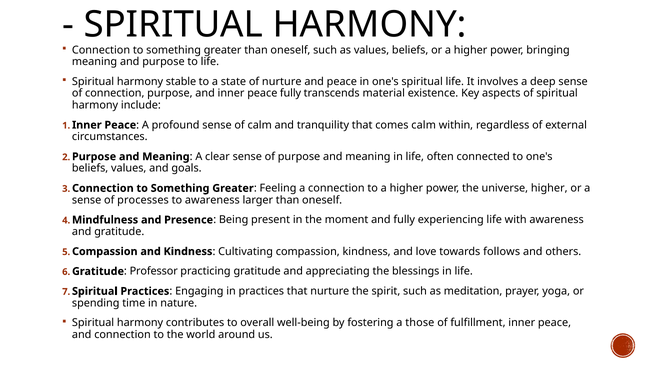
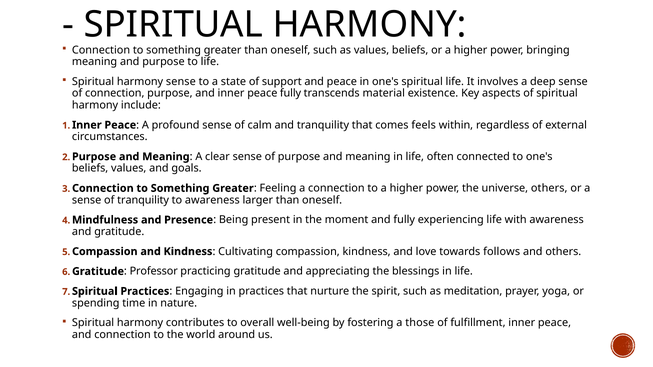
harmony stable: stable -> sense (181, 82)
of nurture: nurture -> support (282, 82)
comes calm: calm -> feels (424, 125)
universe higher: higher -> others (549, 188)
of processes: processes -> tranquility (143, 200)
